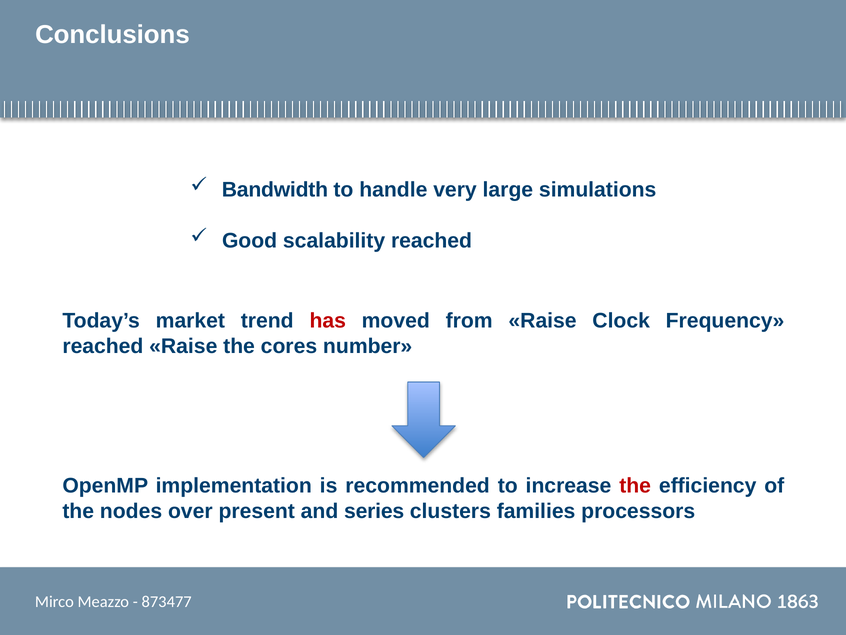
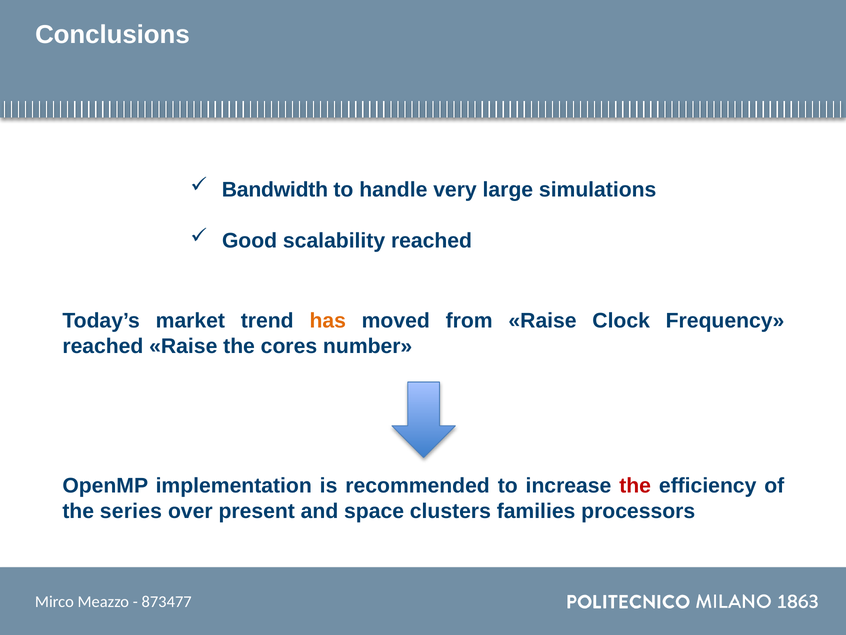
has colour: red -> orange (328, 320)
nodes: nodes -> series (131, 511)
series: series -> space (374, 511)
